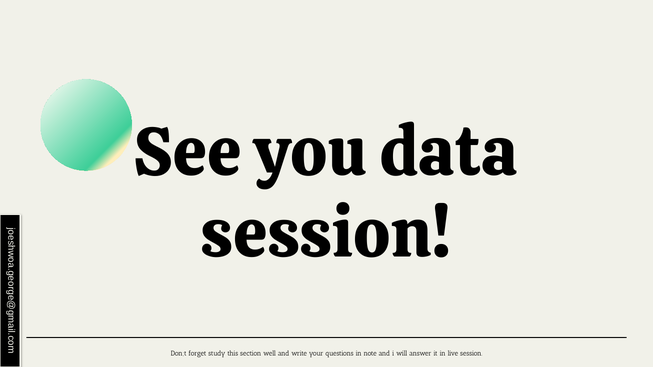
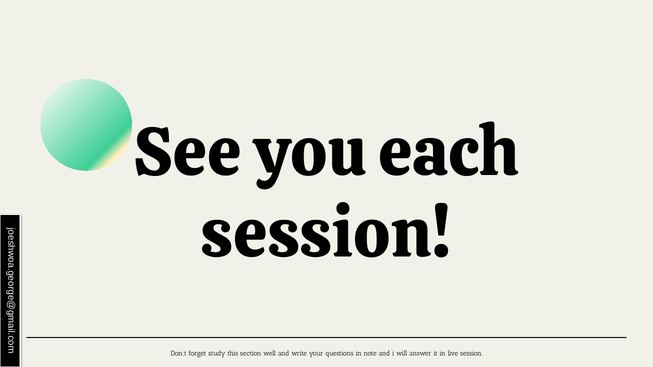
data: data -> each (449, 153)
